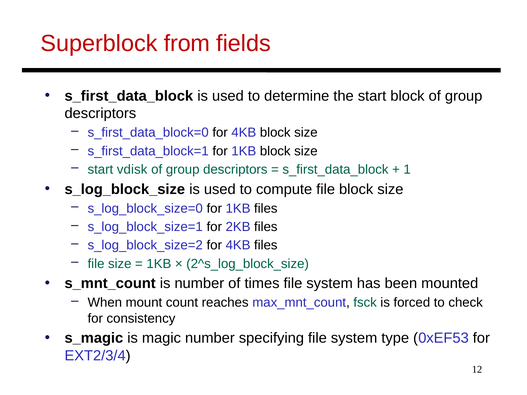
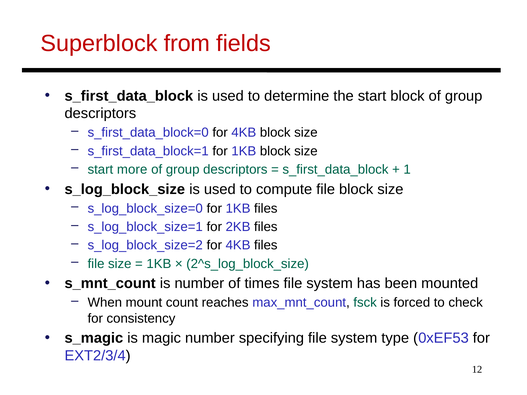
vdisk: vdisk -> more (132, 170)
